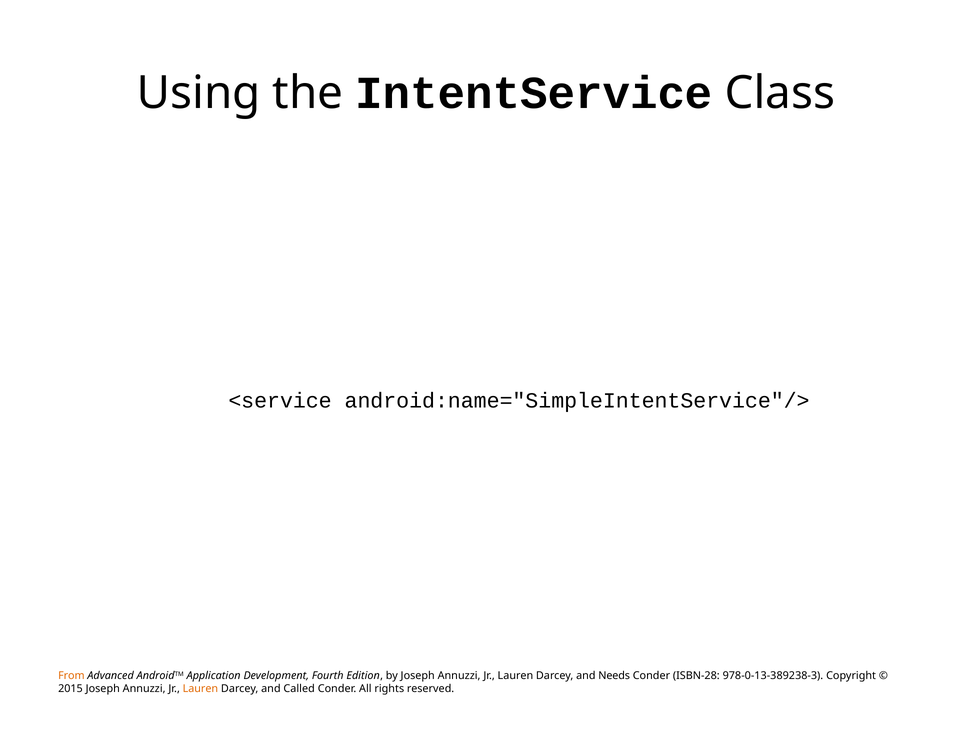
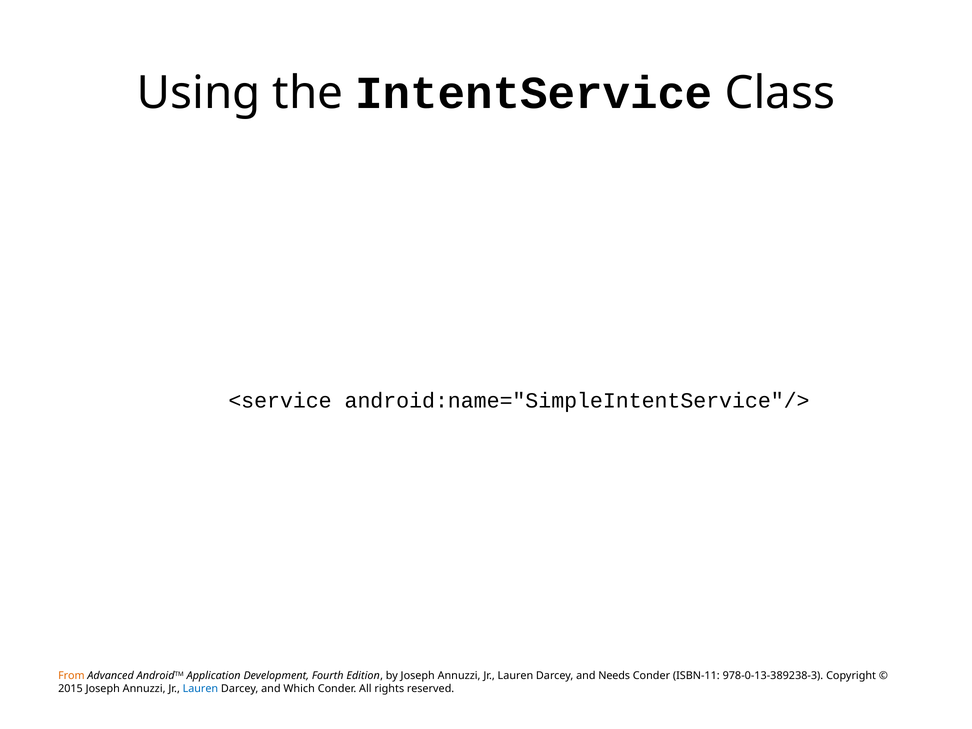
ISBN-28: ISBN-28 -> ISBN-11 (696, 676)
Lauren colour: orange -> blue (200, 689)
Called: Called -> Which (299, 689)
